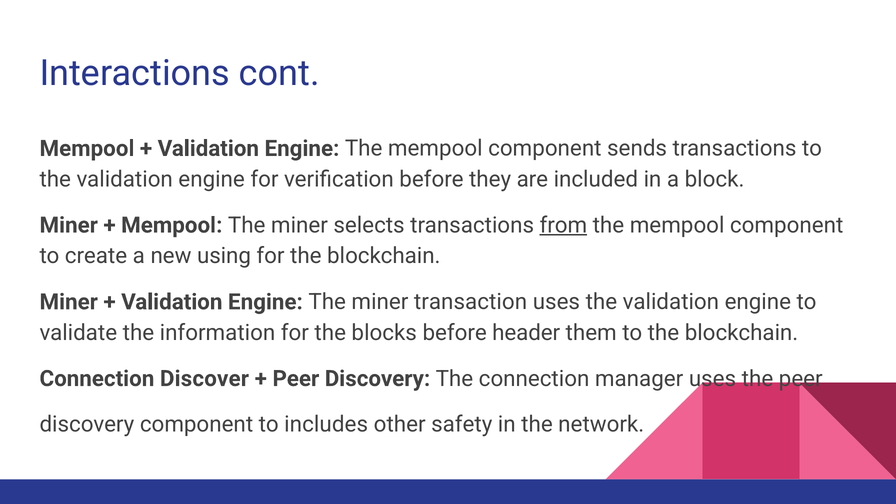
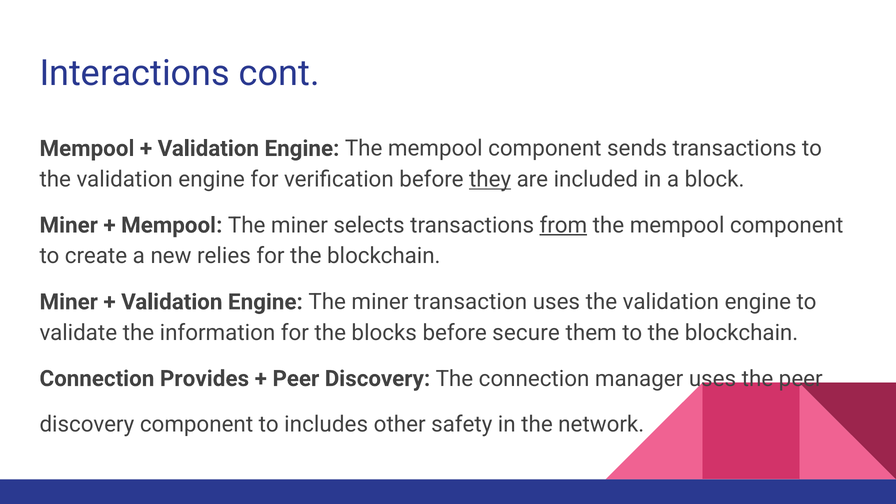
they underline: none -> present (490, 179)
using: using -> relies (224, 256)
header: header -> secure (526, 333)
Discover: Discover -> Provides (205, 379)
